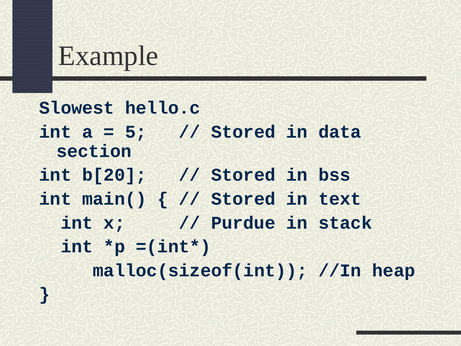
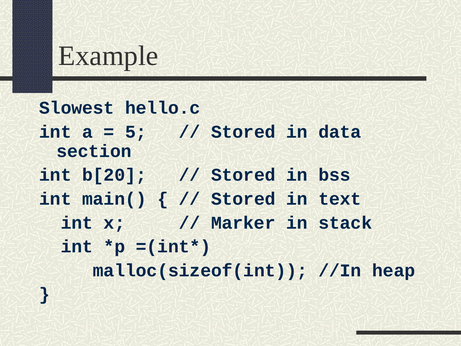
Purdue: Purdue -> Marker (243, 223)
